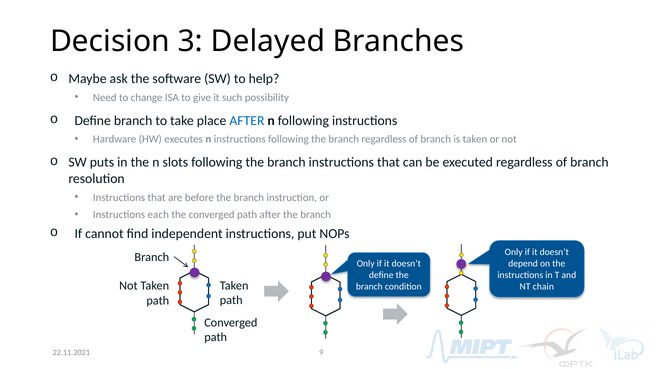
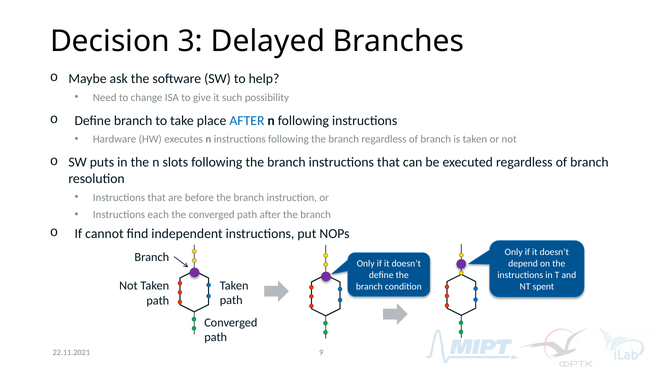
chain: chain -> spent (543, 287)
